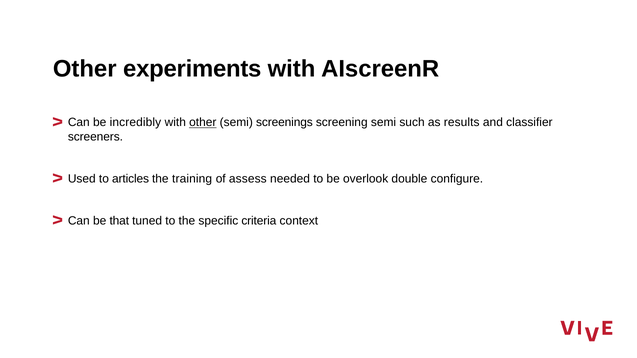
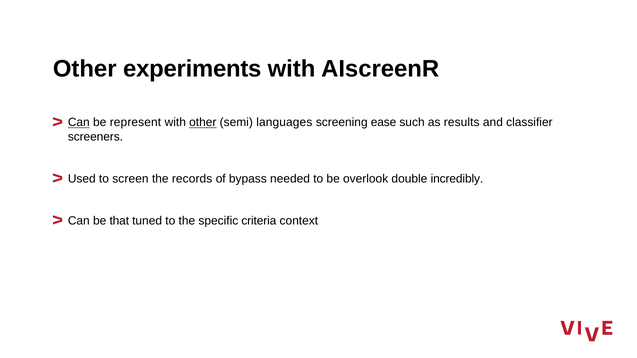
Can underline: none -> present (79, 123)
incredibly: incredibly -> represent (135, 123)
screenings: screenings -> languages (284, 123)
screening semi: semi -> ease (384, 123)
articles: articles -> screen (130, 179)
training: training -> records (192, 179)
assess: assess -> bypass (248, 179)
configure: configure -> incredibly (457, 179)
